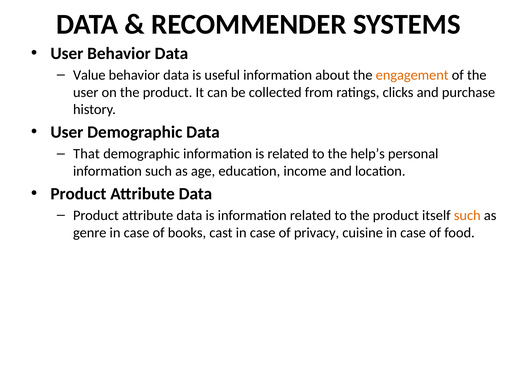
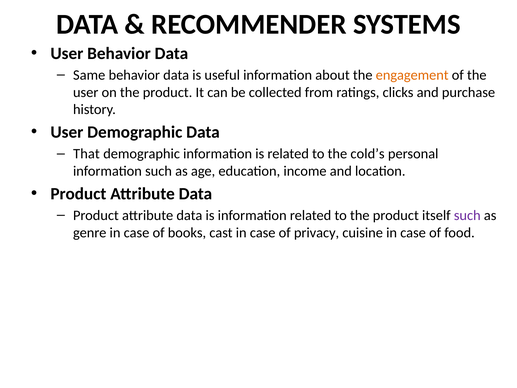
Value: Value -> Same (89, 75)
help’s: help’s -> cold’s (368, 154)
such colour: orange -> purple (467, 215)
